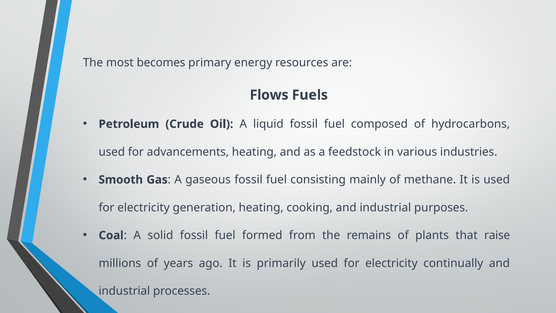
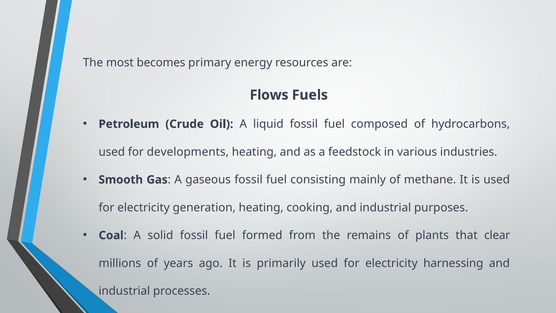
advancements: advancements -> developments (188, 152)
raise: raise -> clear (497, 235)
continually: continually -> harnessing (453, 263)
